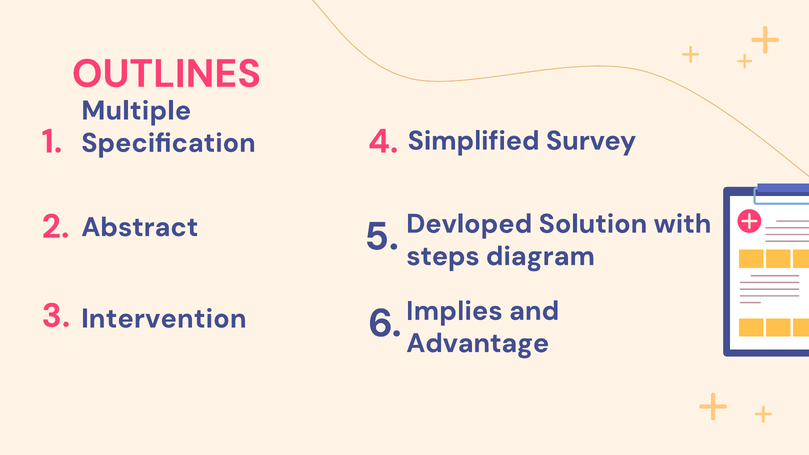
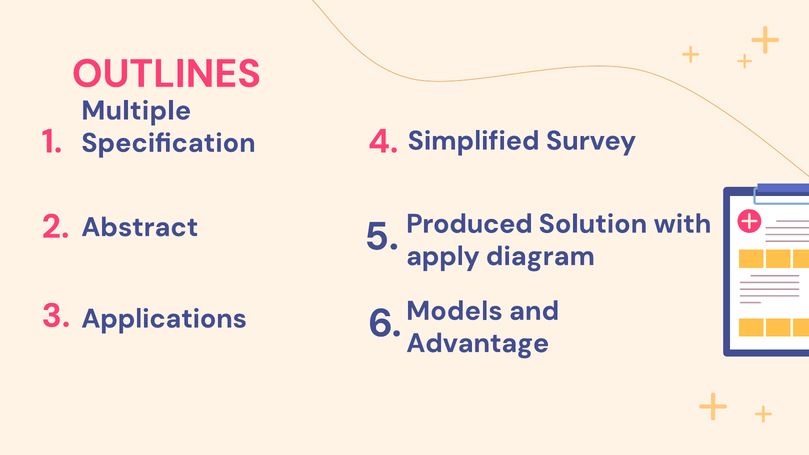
Devloped: Devloped -> Produced (469, 224)
steps: steps -> apply (443, 256)
Implies: Implies -> Models (454, 311)
Intervention: Intervention -> Applications (164, 319)
